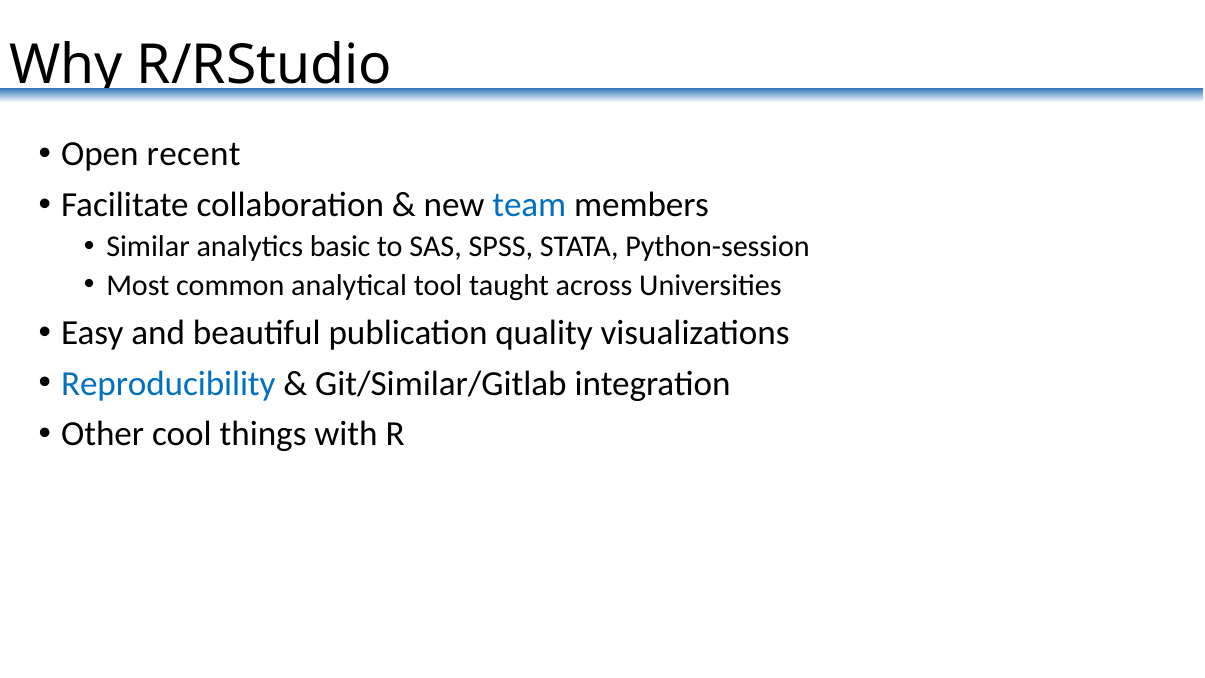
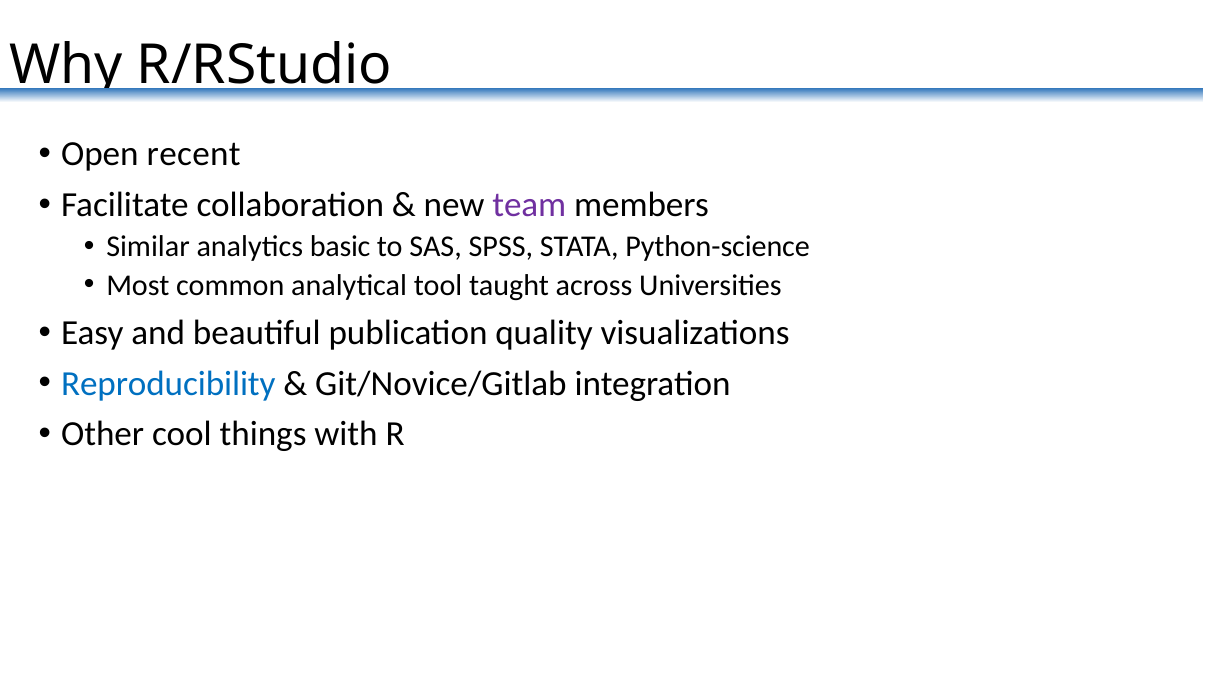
team colour: blue -> purple (529, 205)
Python-session: Python-session -> Python-science (718, 246)
Git/Similar/Gitlab: Git/Similar/Gitlab -> Git/Novice/Gitlab (441, 383)
